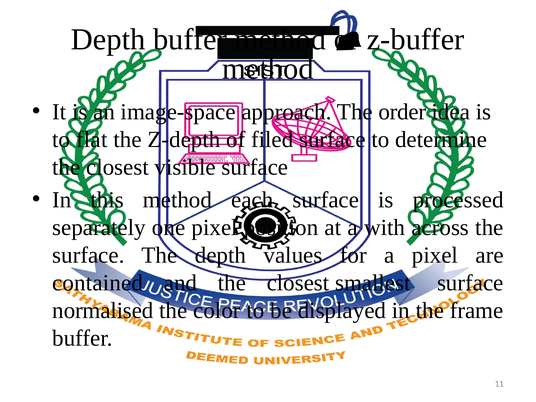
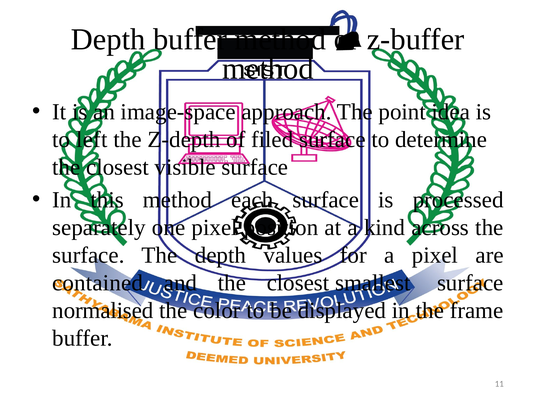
order: order -> point (402, 112)
flat: flat -> left (92, 140)
with: with -> kind (385, 228)
